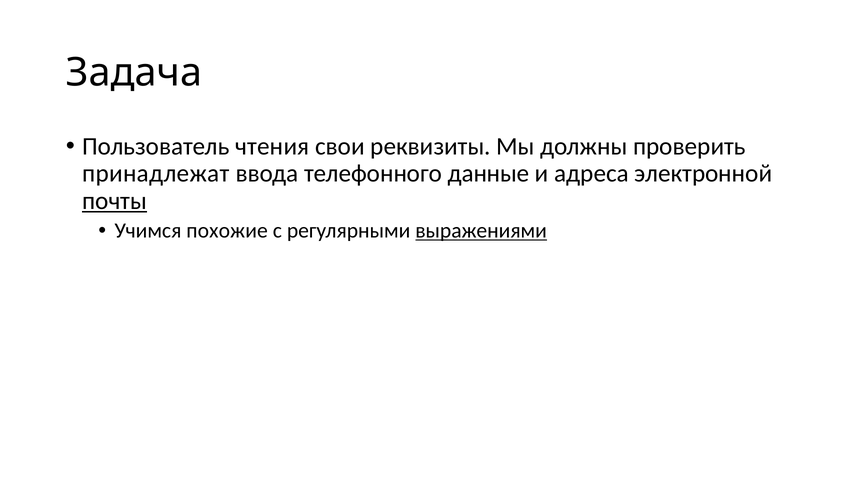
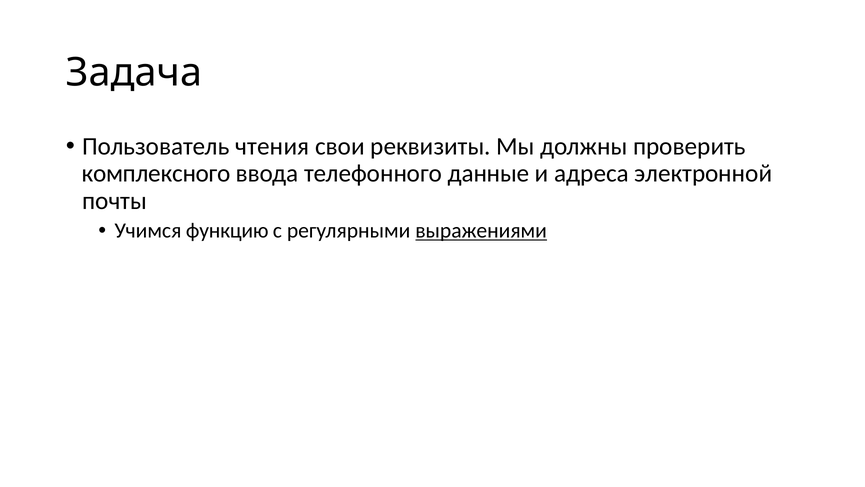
принадлежат: принадлежат -> комплексного (156, 173)
почты underline: present -> none (115, 201)
похожие: похожие -> функцию (227, 231)
